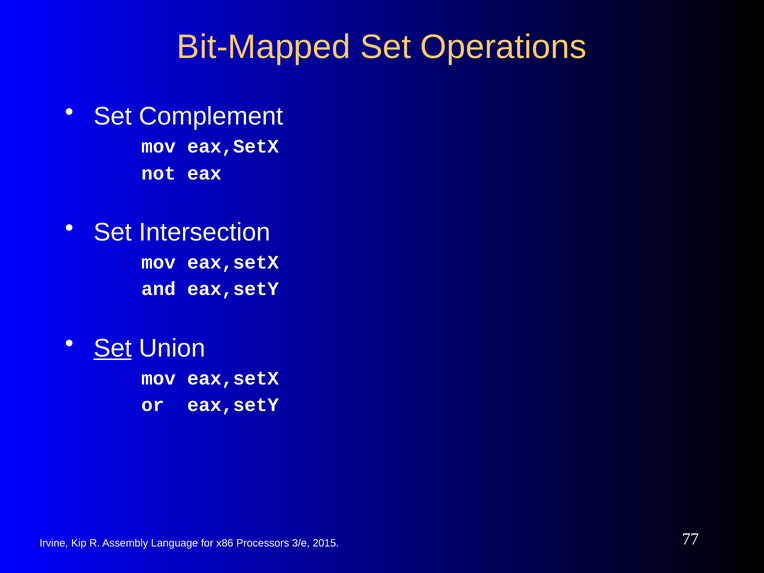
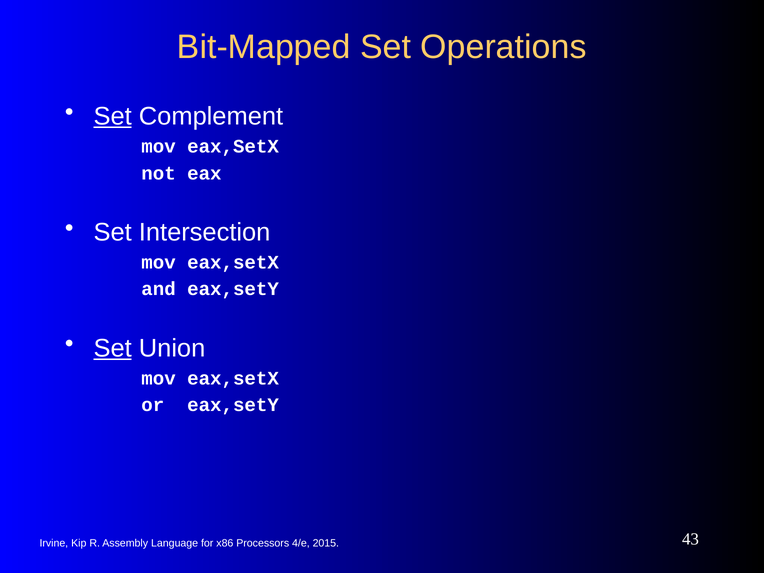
Set underline: none -> present (113, 116)
3/e: 3/e -> 4/e (301, 543)
77: 77 -> 43 (691, 539)
